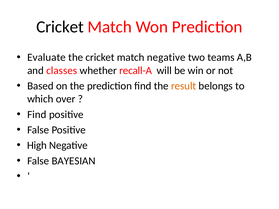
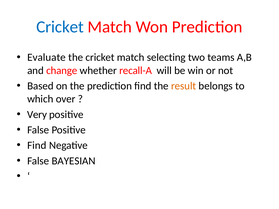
Cricket colour: black -> blue (60, 27)
match negative: negative -> selecting (166, 57)
classes: classes -> change (62, 71)
Find: Find -> Very (37, 115)
High: High -> Find (37, 146)
